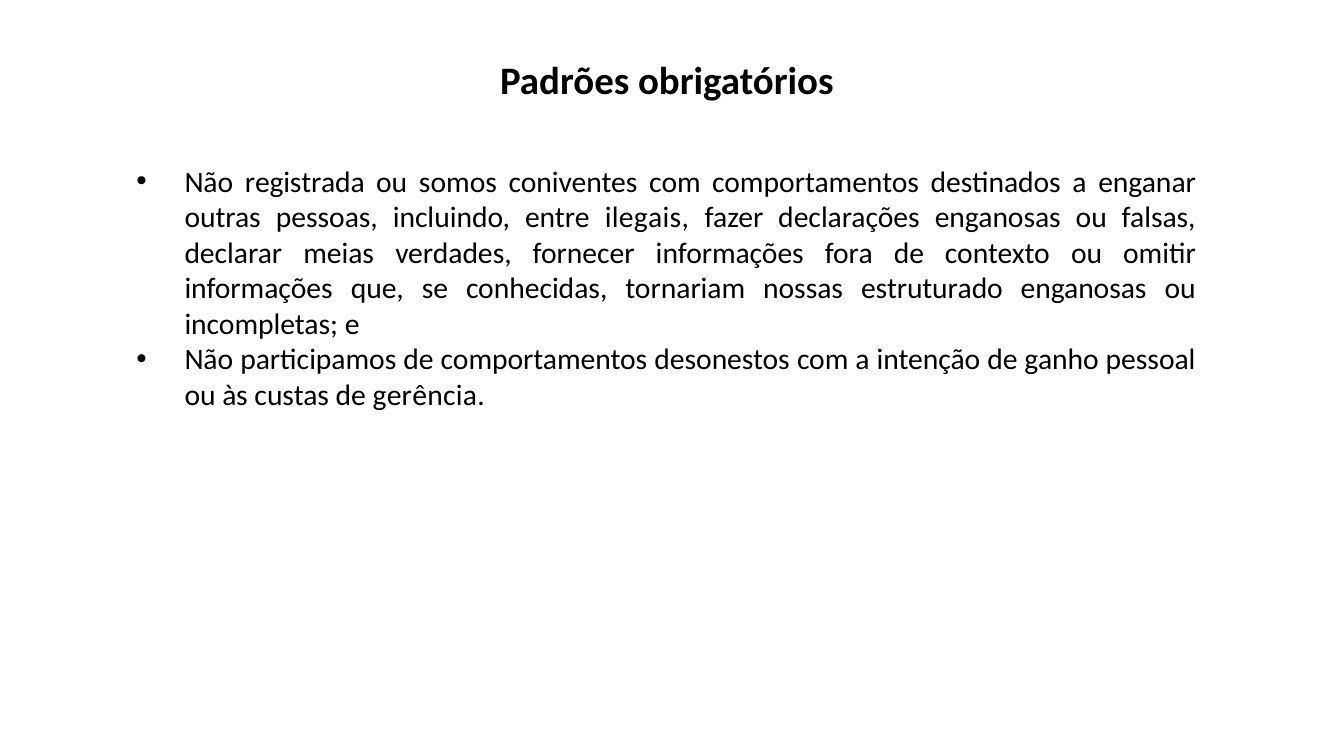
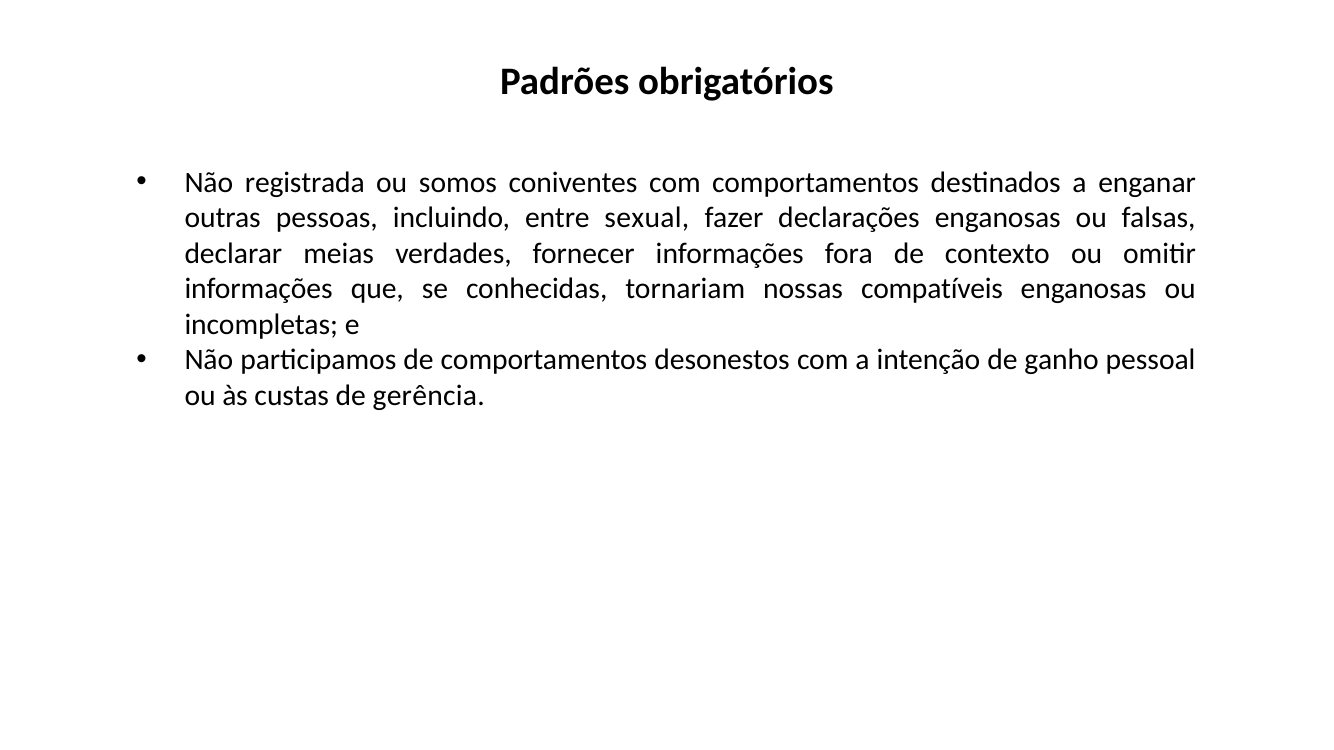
ilegais: ilegais -> sexual (647, 218)
estruturado: estruturado -> compatíveis (932, 289)
